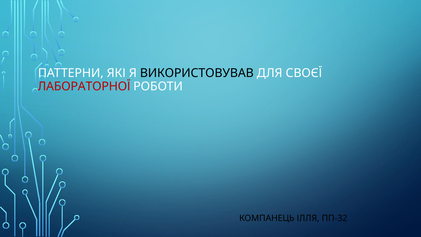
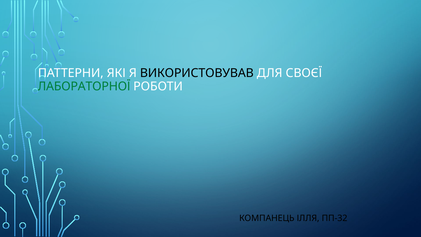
ЛАБОРАТОРНОЇ colour: red -> green (84, 86)
